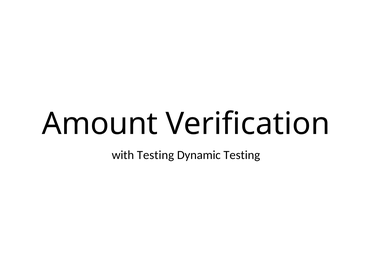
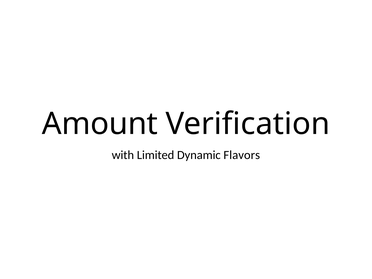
with Testing: Testing -> Limited (156, 155)
Dynamic Testing: Testing -> Flavors (242, 155)
